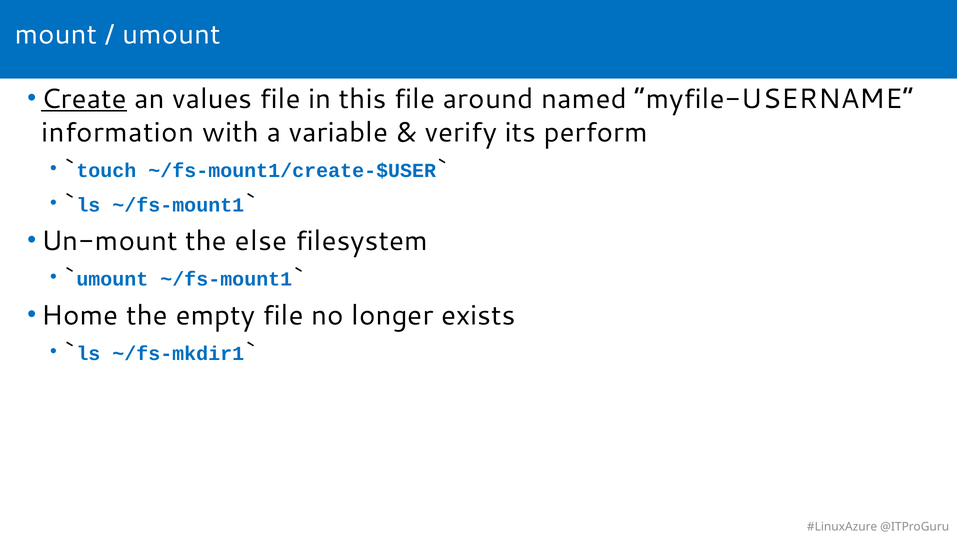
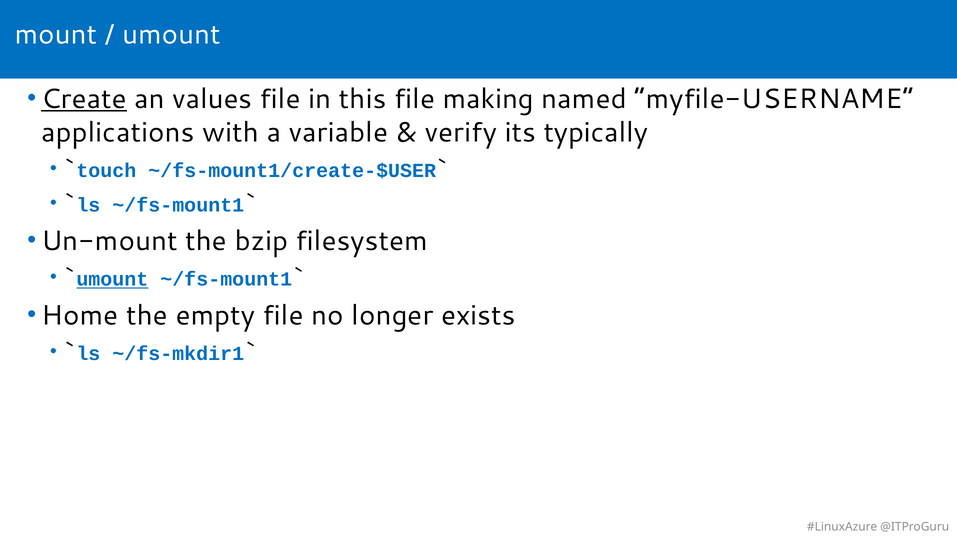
around: around -> making (488, 99)
information: information -> applications (118, 132)
perform: perform -> typically (596, 132)
else: else -> bzip (261, 241)
umount underline: none -> present (112, 279)
